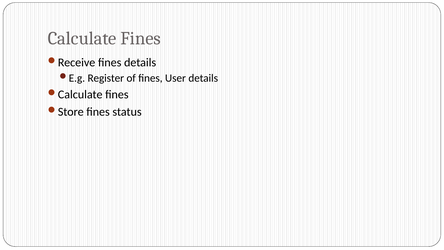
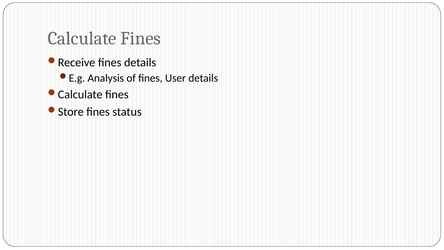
Register: Register -> Analysis (106, 78)
